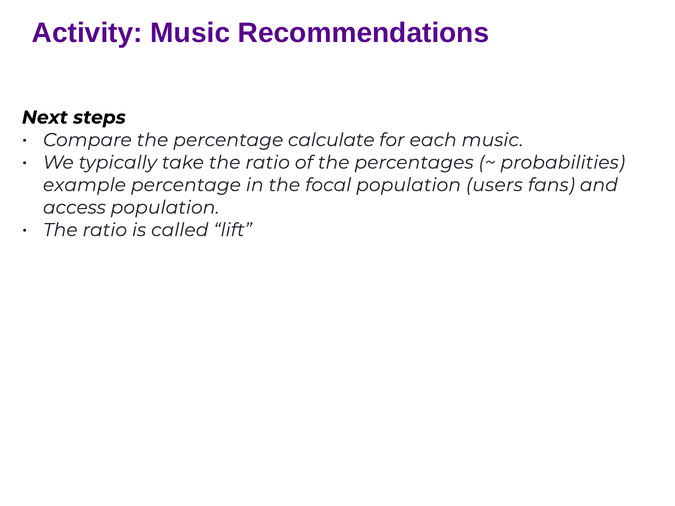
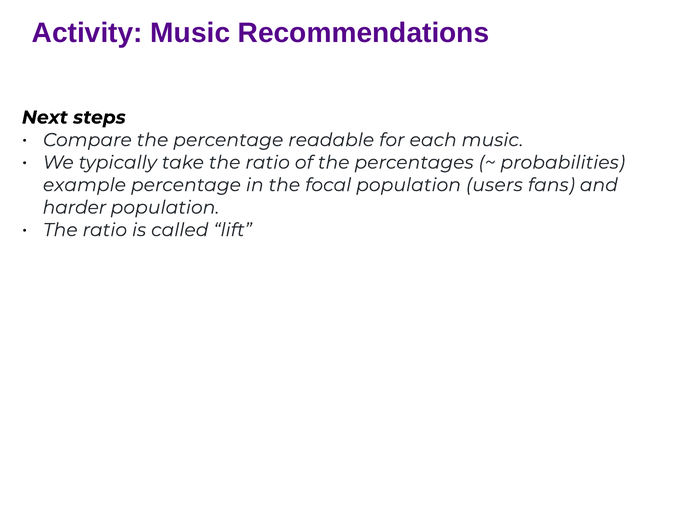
calculate: calculate -> readable (331, 140)
access: access -> harder (74, 208)
